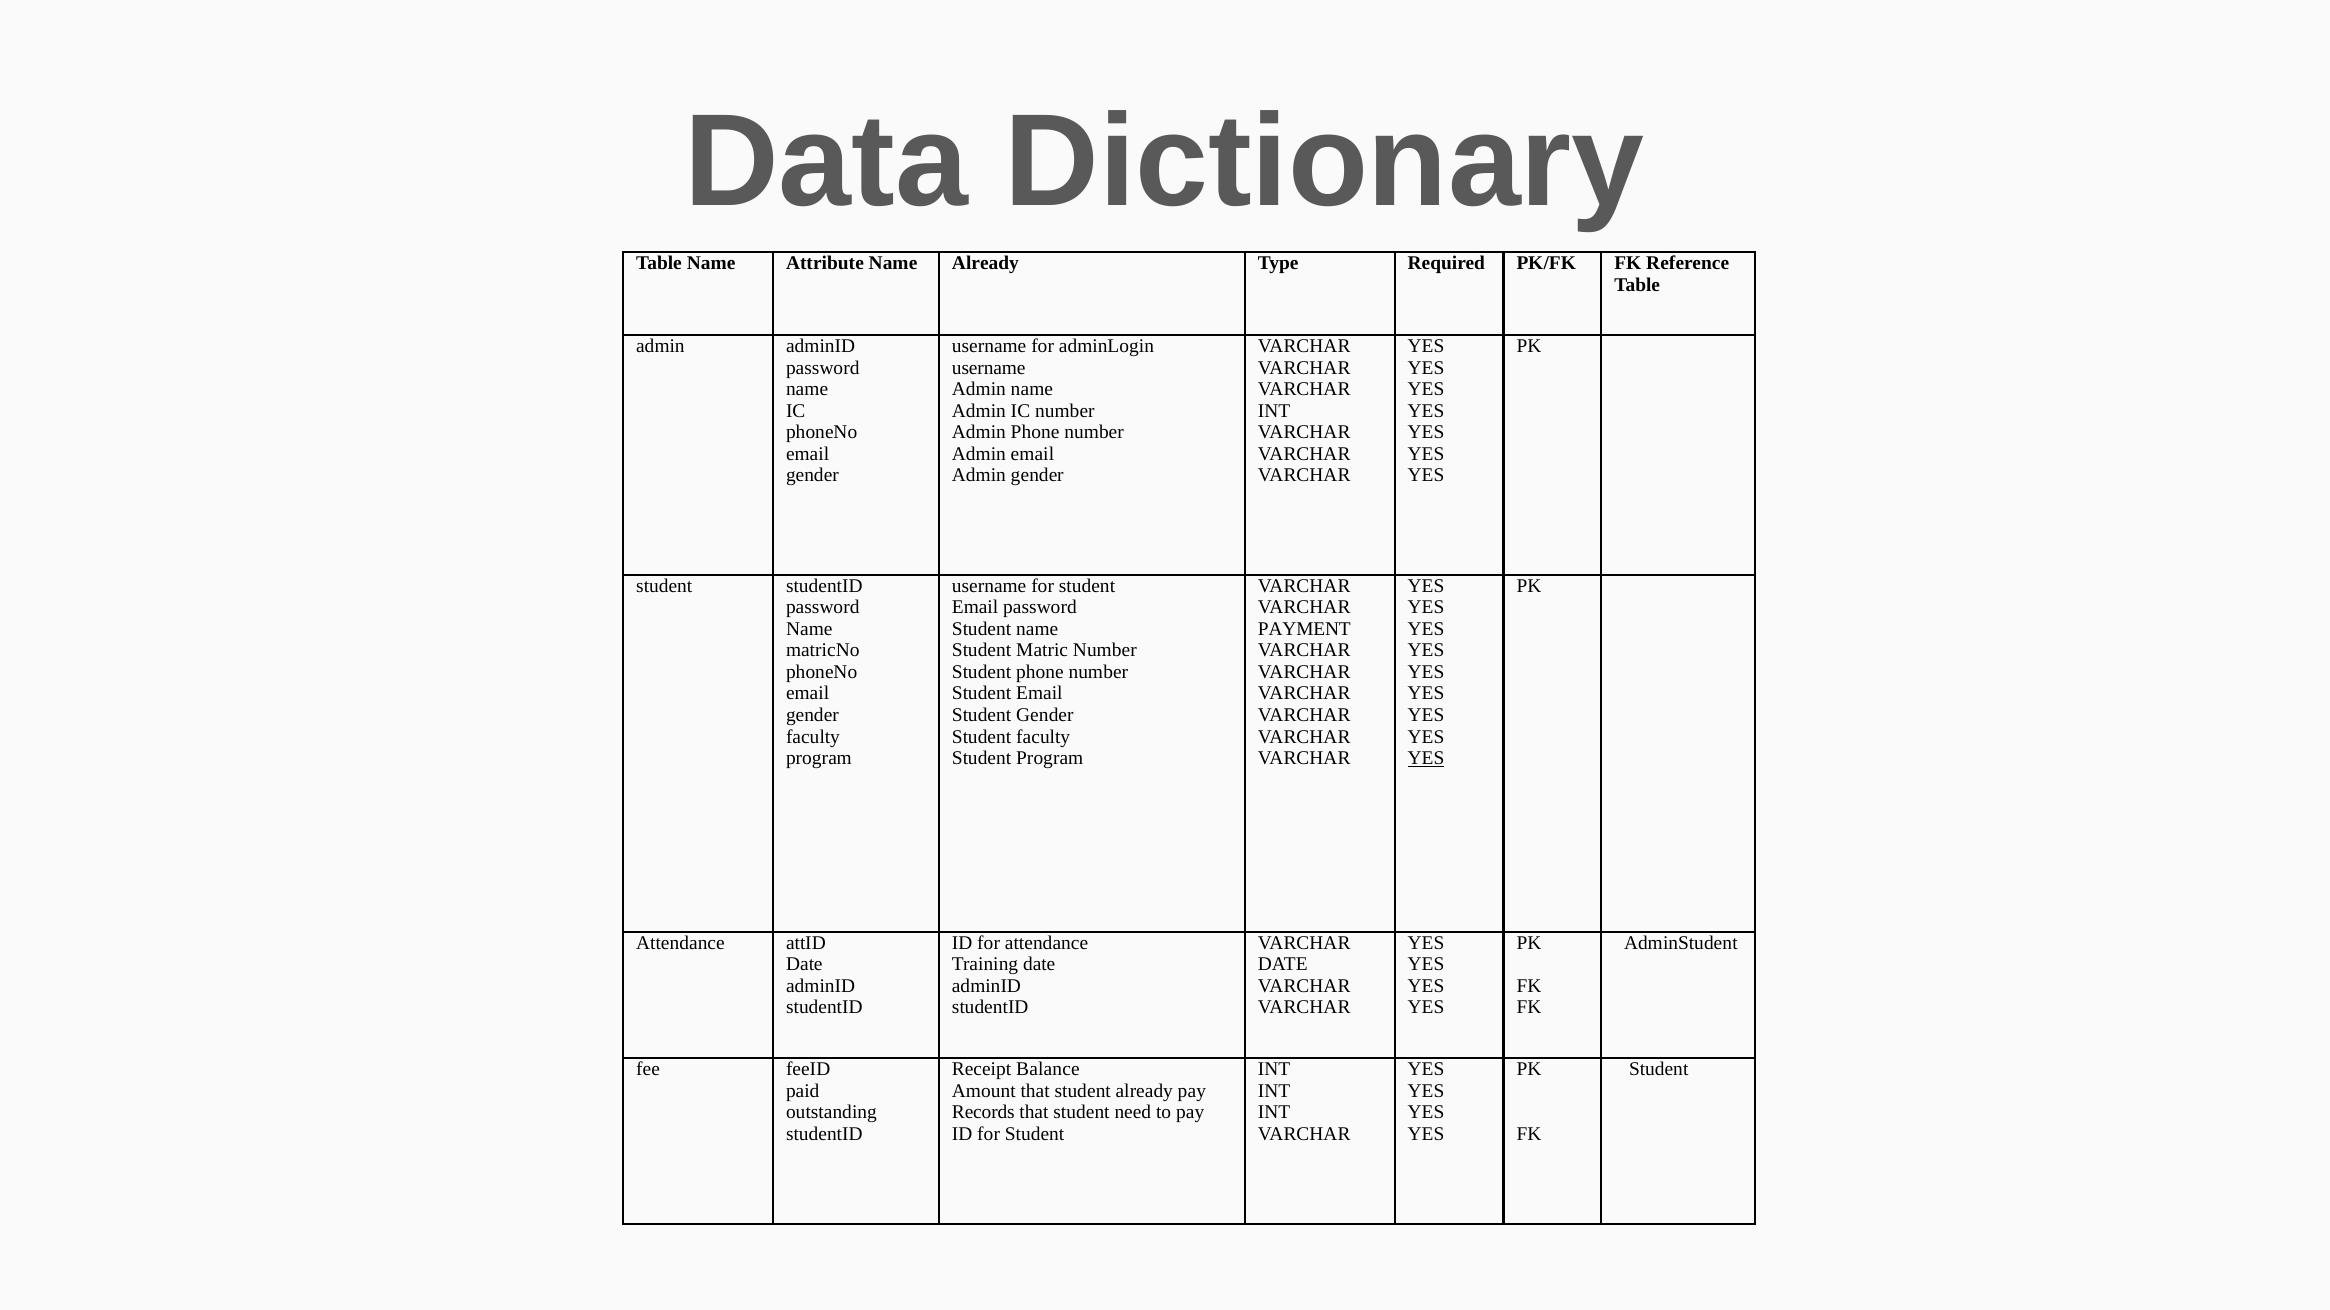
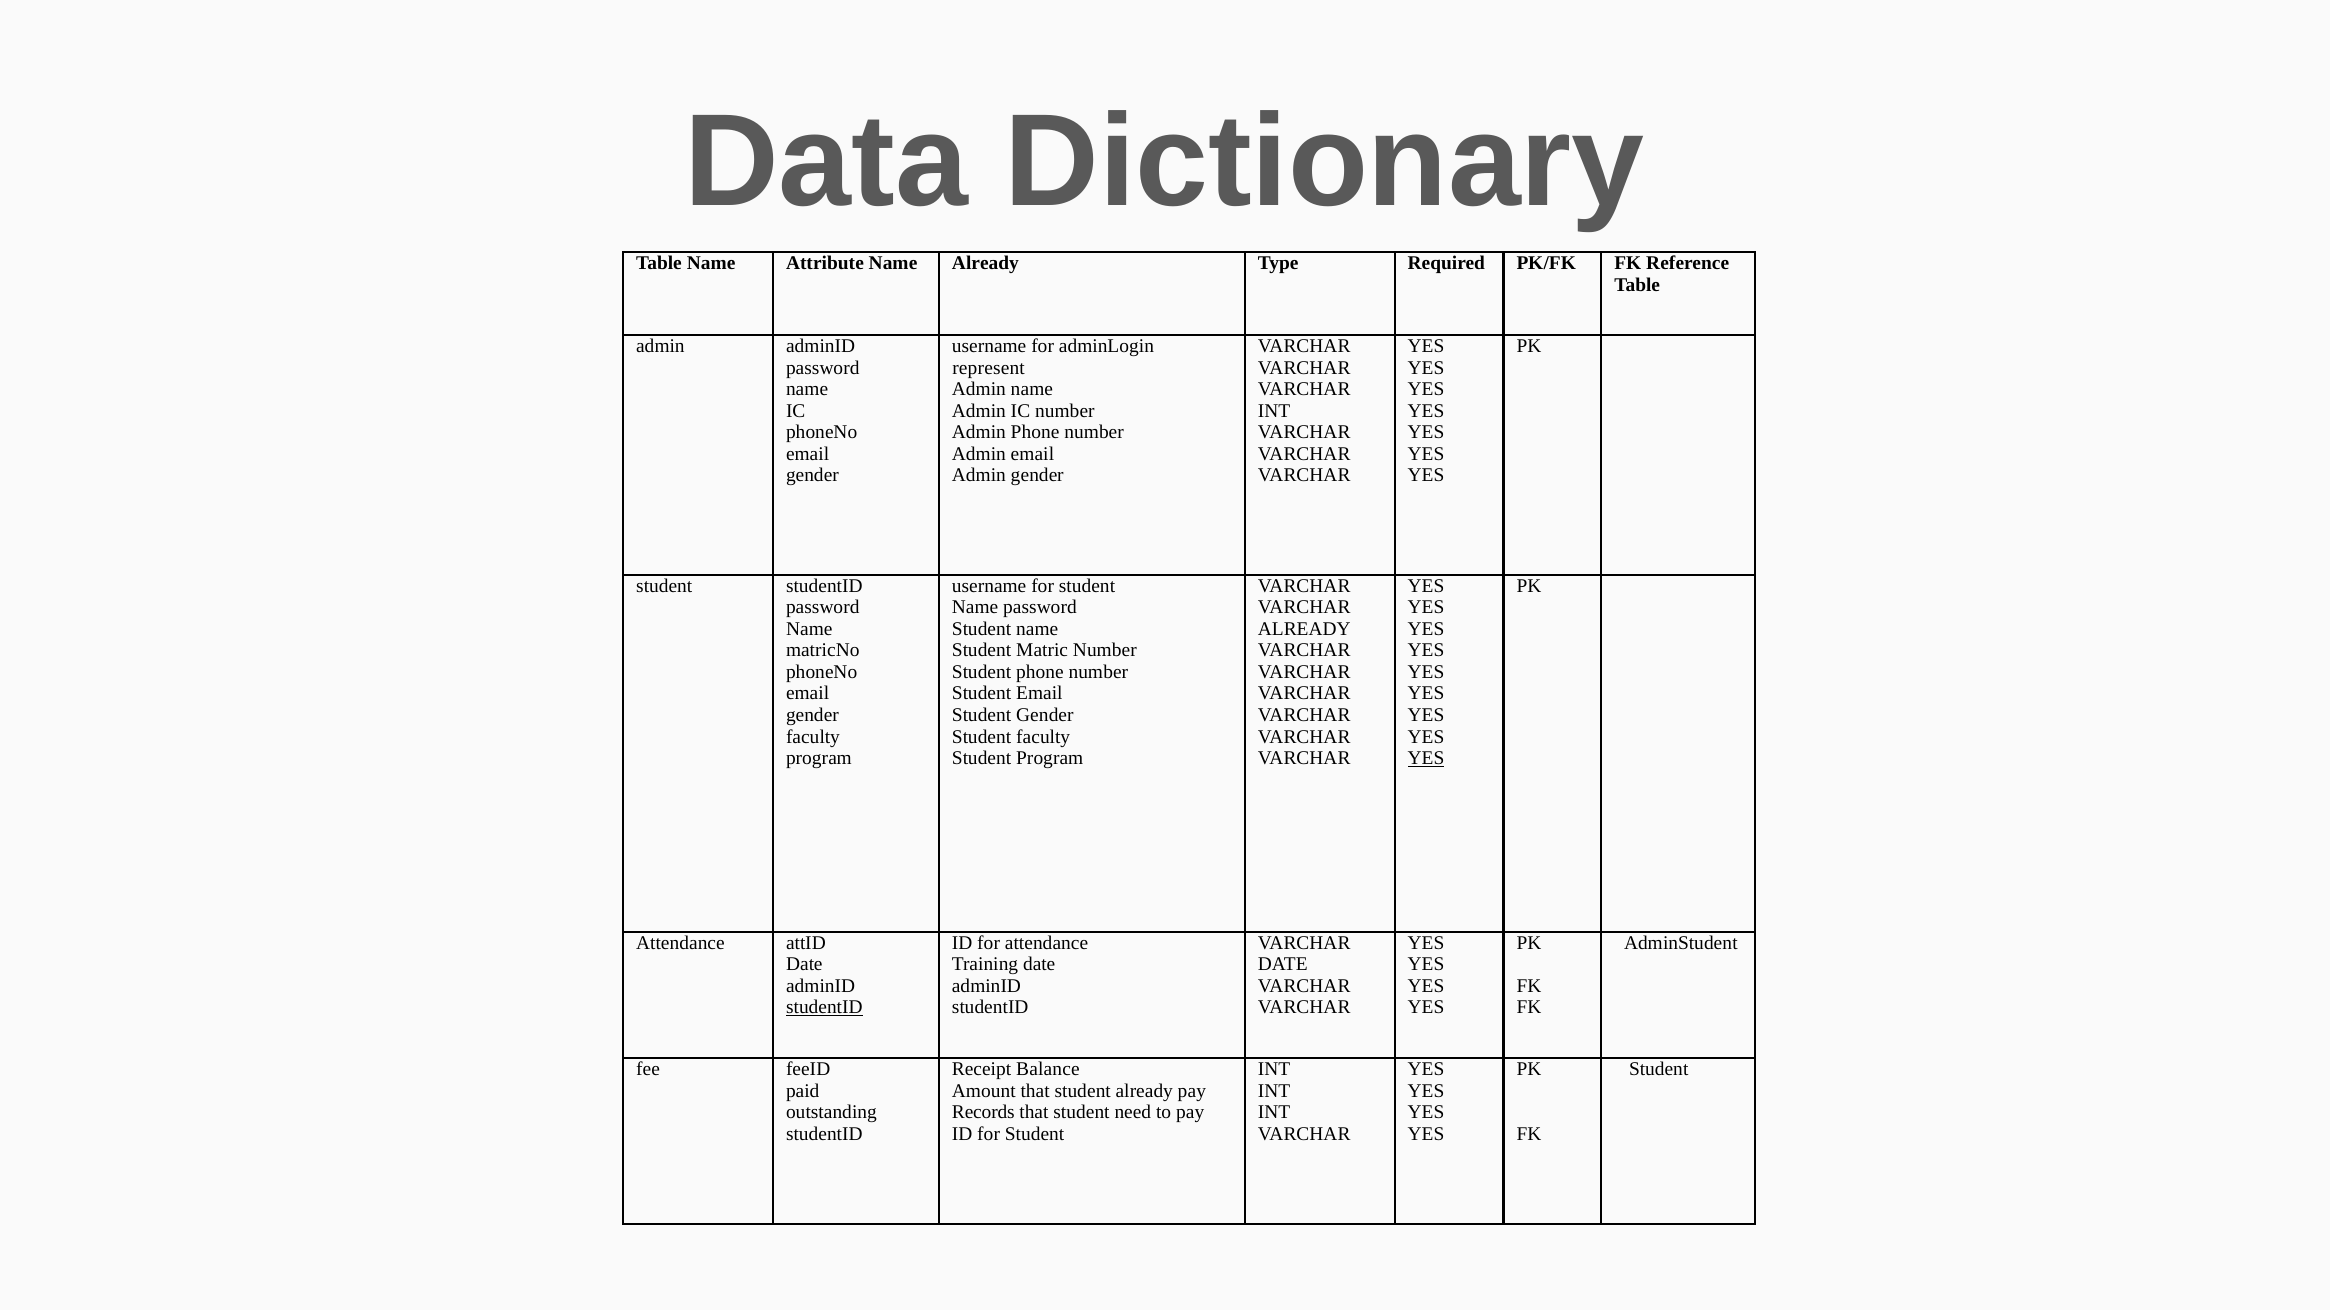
username: username -> represent (989, 368)
Email: Email -> Name (975, 608)
PAYMENT: PAYMENT -> ALREADY (1304, 629)
studentID underline: none -> present (824, 1008)
